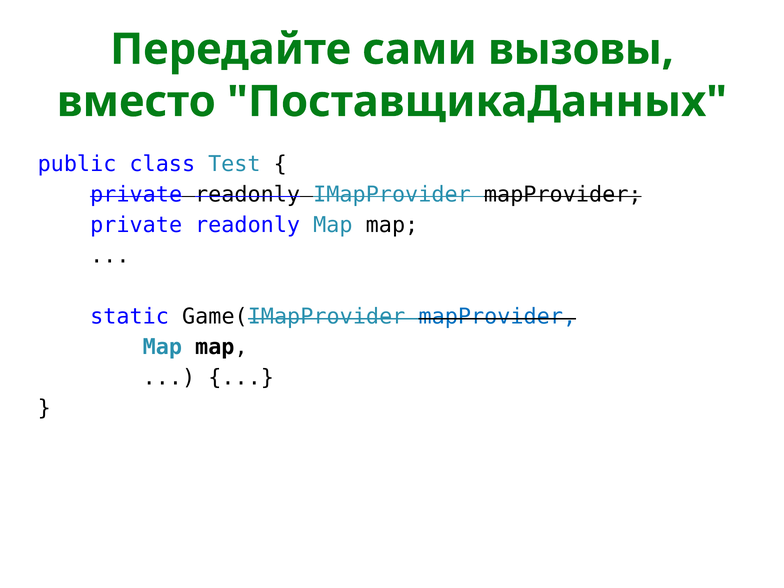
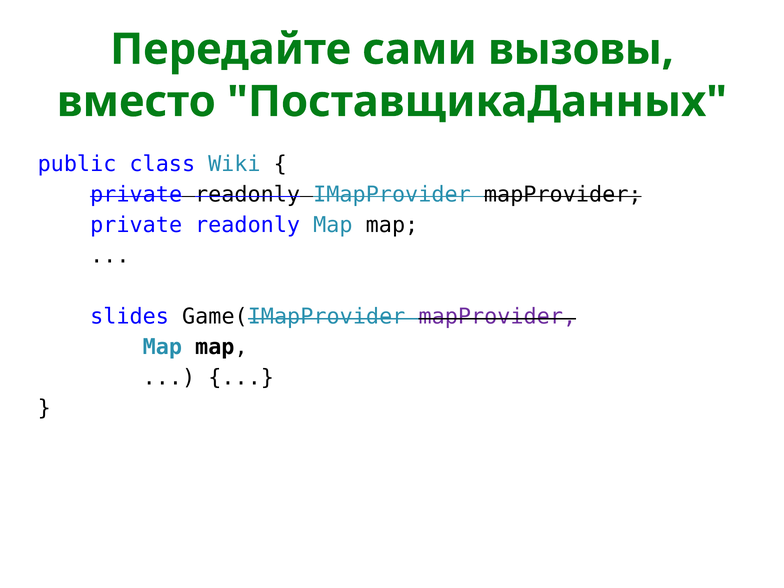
Test: Test -> Wiki (234, 164)
static: static -> slides (130, 317)
mapProvider colour: blue -> purple (497, 317)
